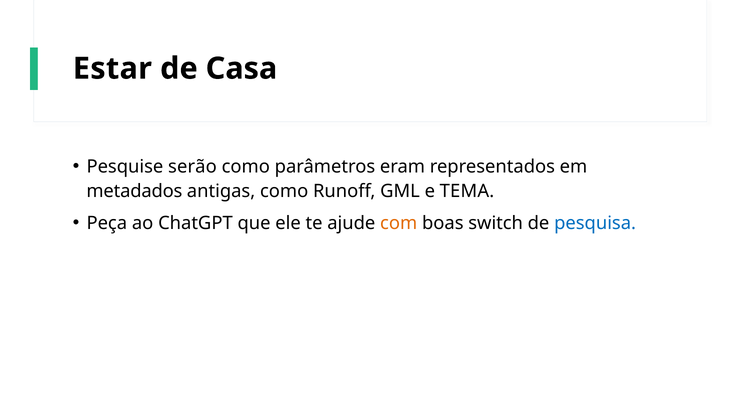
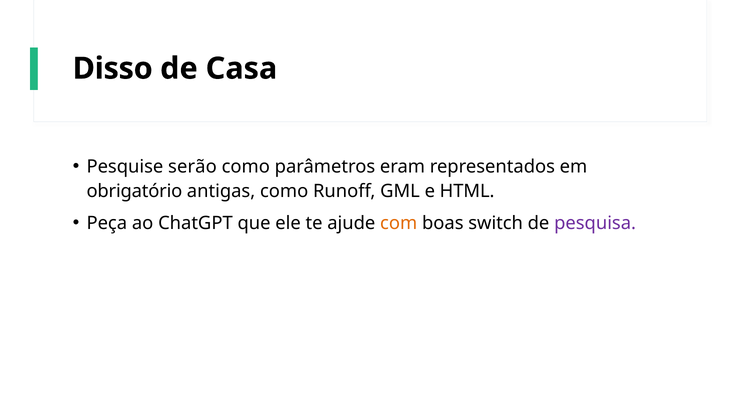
Estar: Estar -> Disso (113, 68)
metadados: metadados -> obrigatório (134, 191)
TEMA: TEMA -> HTML (467, 191)
pesquisa colour: blue -> purple (595, 223)
